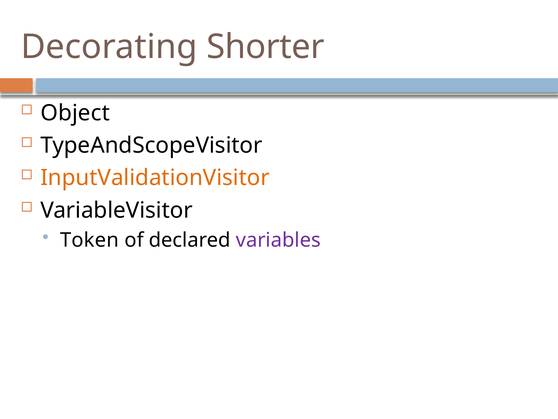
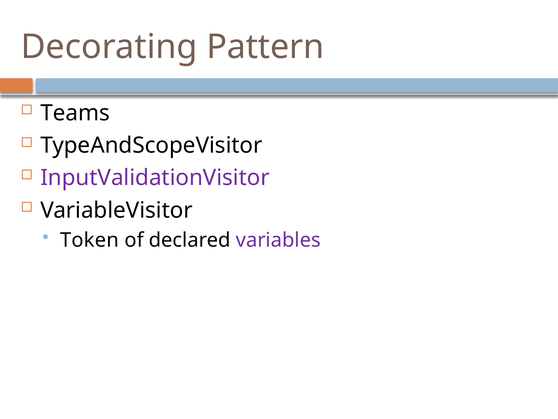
Shorter: Shorter -> Pattern (265, 47)
Object: Object -> Teams (75, 113)
InputValidationVisitor colour: orange -> purple (155, 178)
